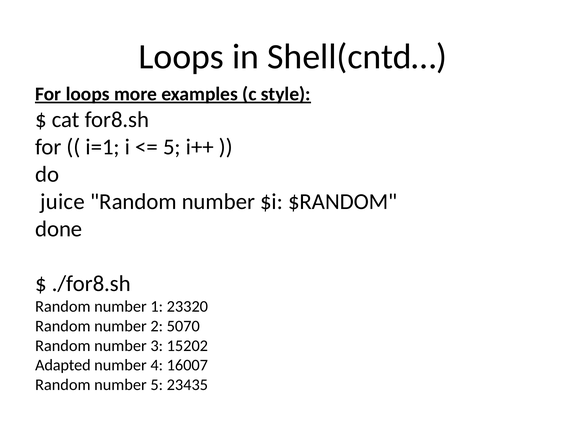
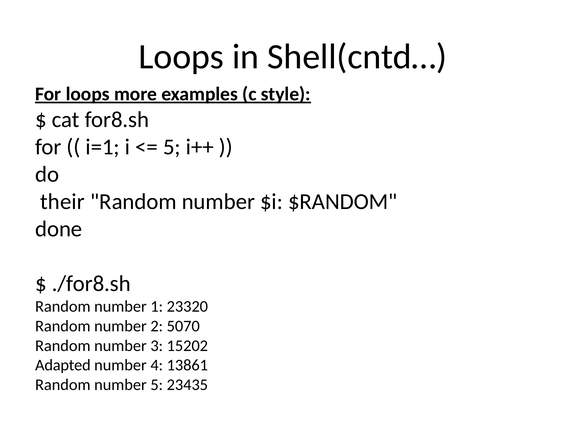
juice: juice -> their (63, 202)
16007: 16007 -> 13861 (187, 366)
